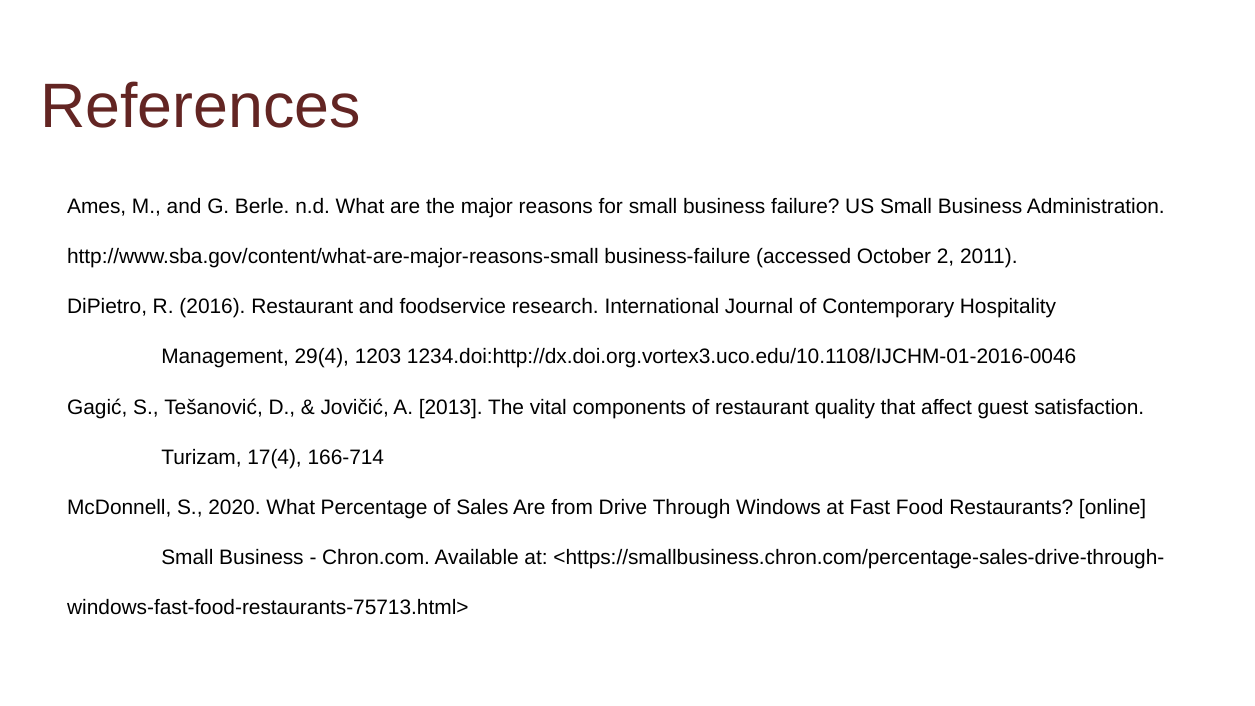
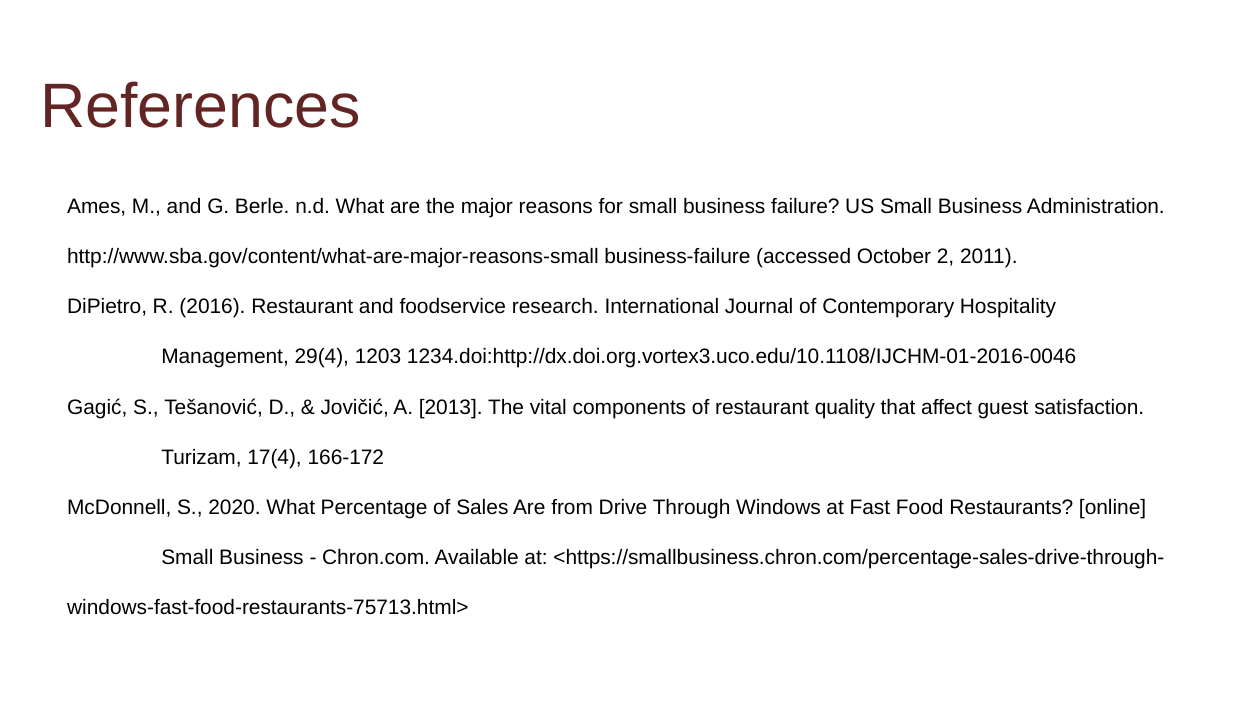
166-714: 166-714 -> 166-172 (346, 457)
